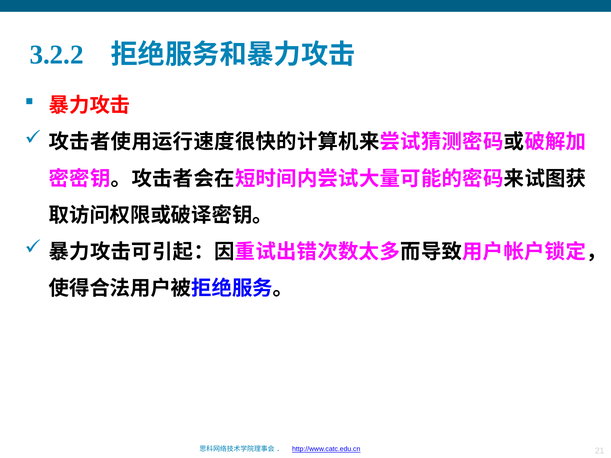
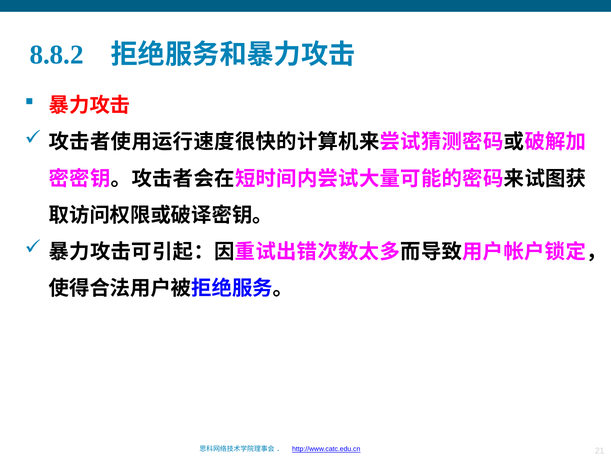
3.2.2: 3.2.2 -> 8.8.2 (57, 55)
